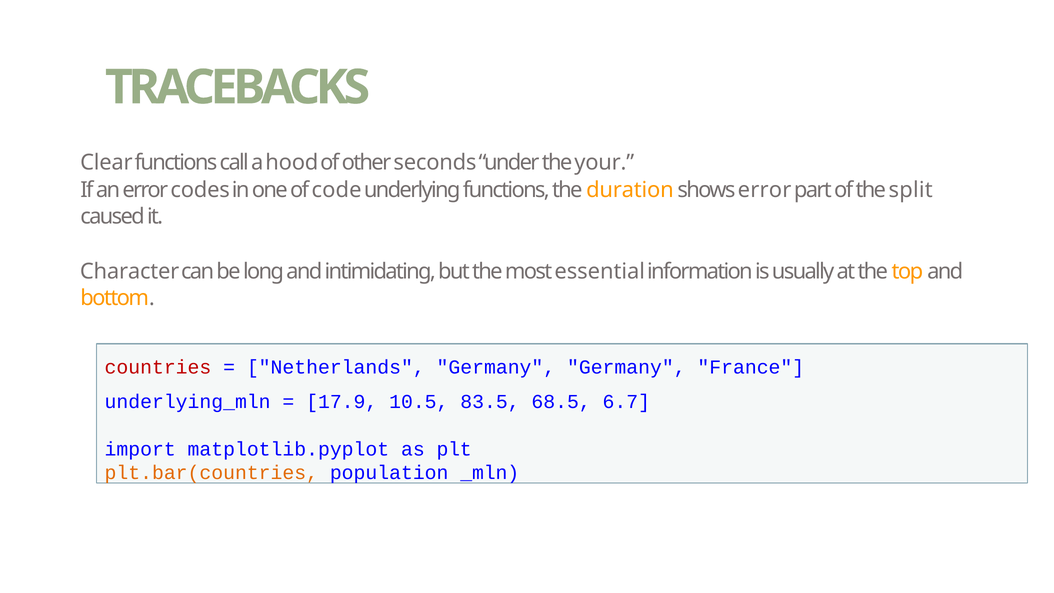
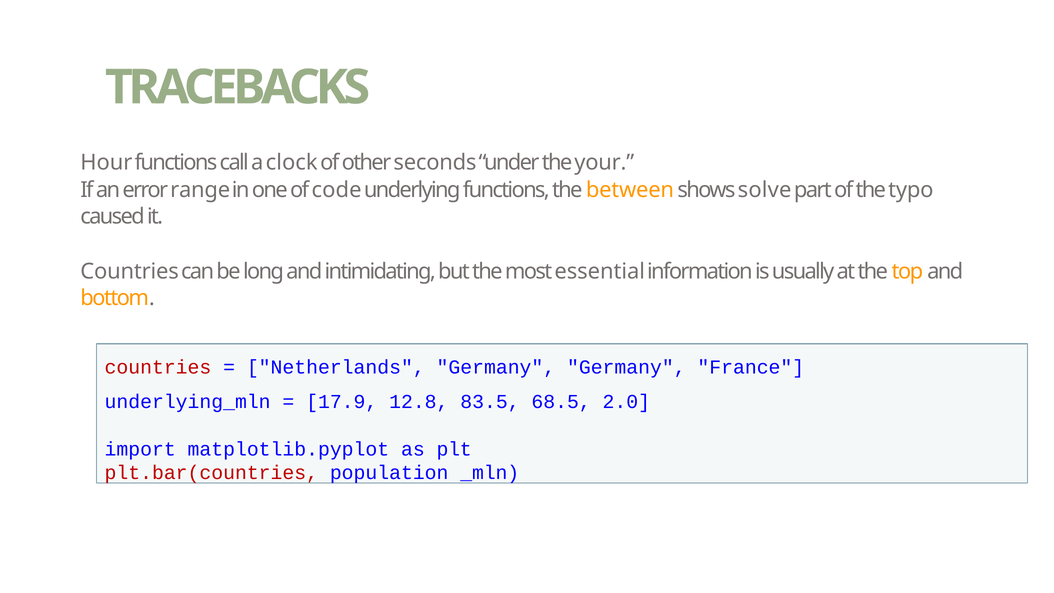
Clear: Clear -> Hour (106, 162)
hood: hood -> clock (292, 162)
codes: codes -> range (200, 190)
duration: duration -> between (630, 190)
shows error: error -> solve (765, 190)
split: split -> typo (911, 190)
Character: Character -> Countries (130, 271)
10.5: 10.5 -> 12.8 (419, 401)
6.7: 6.7 -> 2.0 (626, 401)
plt.bar(countries colour: orange -> red (211, 473)
